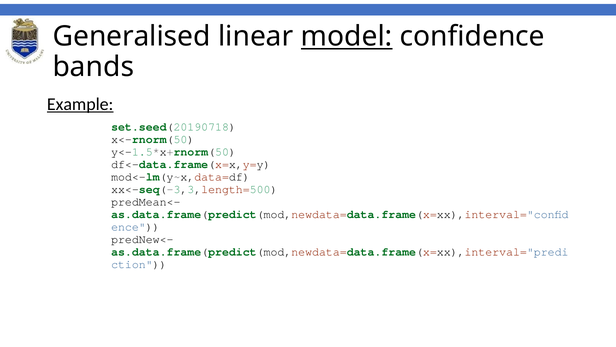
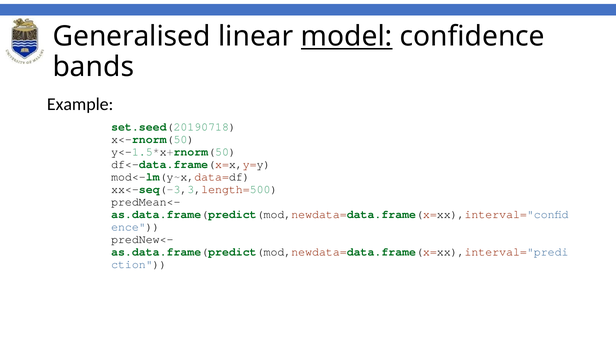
Example underline: present -> none (80, 104)
